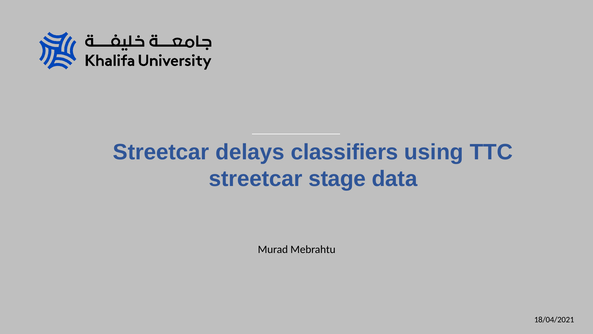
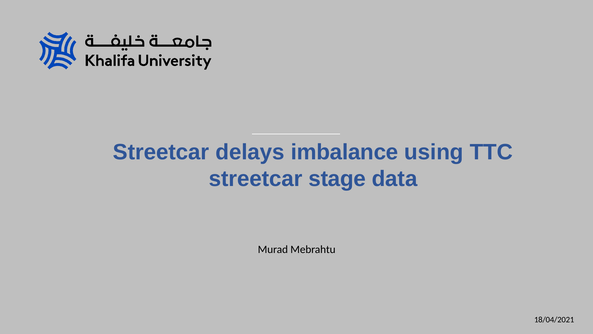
classifiers: classifiers -> imbalance (345, 152)
